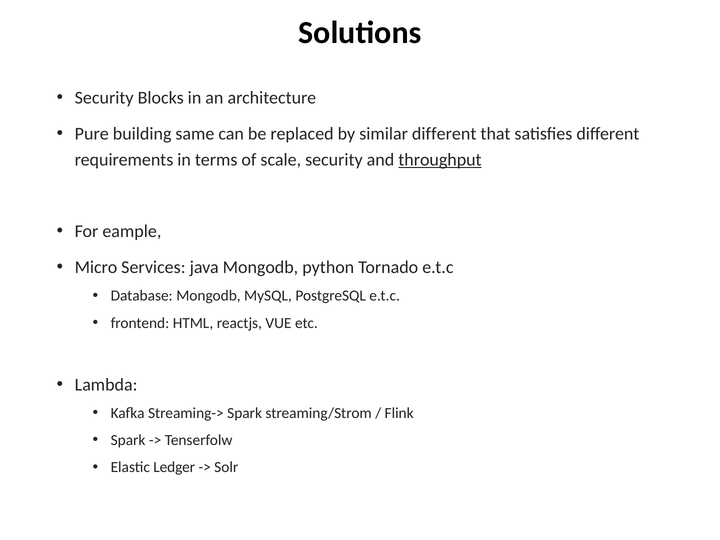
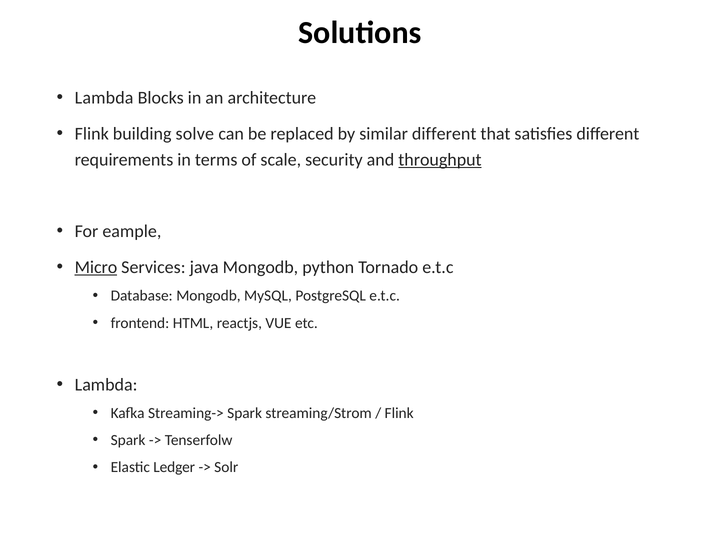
Security: Security -> Lambda (104, 98)
Pure: Pure -> Flink (92, 134)
same: same -> solve (195, 134)
Micro underline: none -> present (96, 267)
